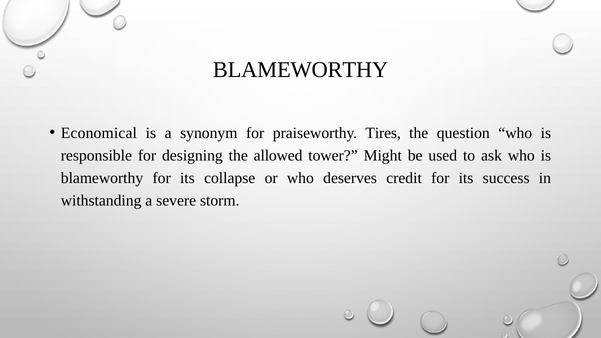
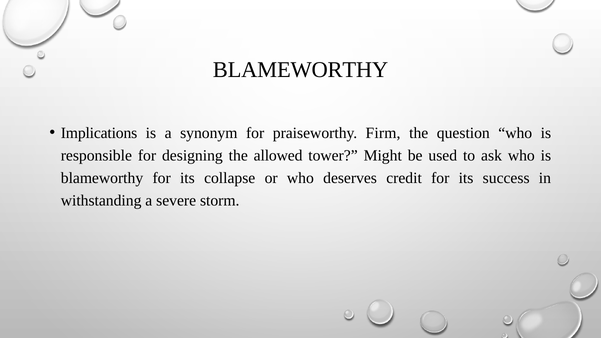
Economical: Economical -> Implications (99, 133)
Tires: Tires -> Firm (383, 133)
